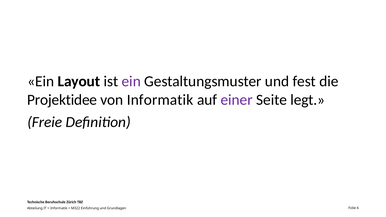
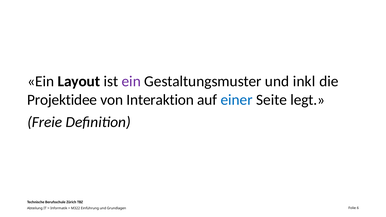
fest: fest -> inkl (304, 81)
von Informatik: Informatik -> Interaktion (160, 100)
einer colour: purple -> blue (237, 100)
